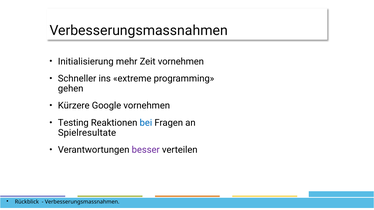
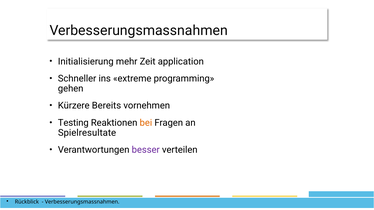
Zeit vornehmen: vornehmen -> application (181, 62)
Google: Google -> Bereits (106, 106)
bei colour: blue -> orange (146, 123)
